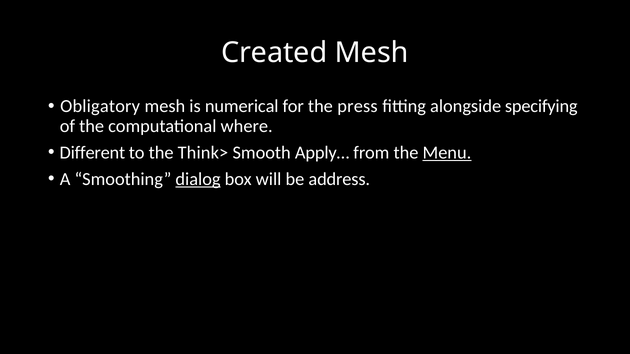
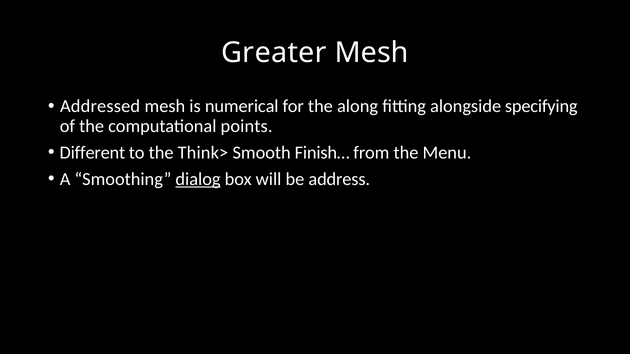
Created: Created -> Greater (274, 53)
Obligatory: Obligatory -> Addressed (100, 107)
press: press -> along (358, 107)
where: where -> points (247, 126)
Apply…: Apply… -> Finish… (322, 153)
Menu underline: present -> none (447, 153)
